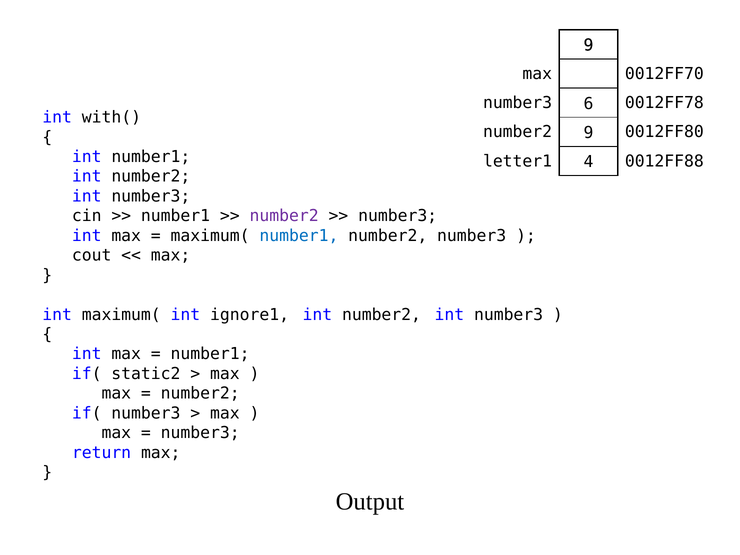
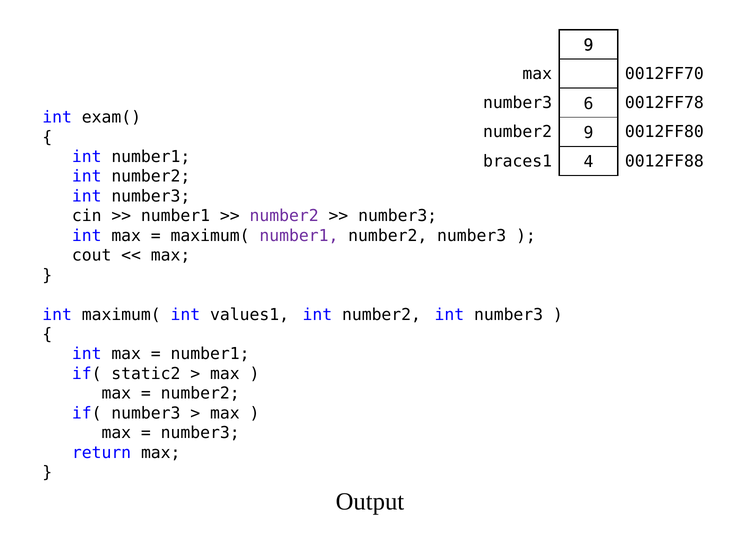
with(: with( -> exam( (111, 117)
letter1: letter1 -> braces1 (518, 161)
number1 colour: blue -> purple (299, 236)
ignore1: ignore1 -> values1 (250, 315)
